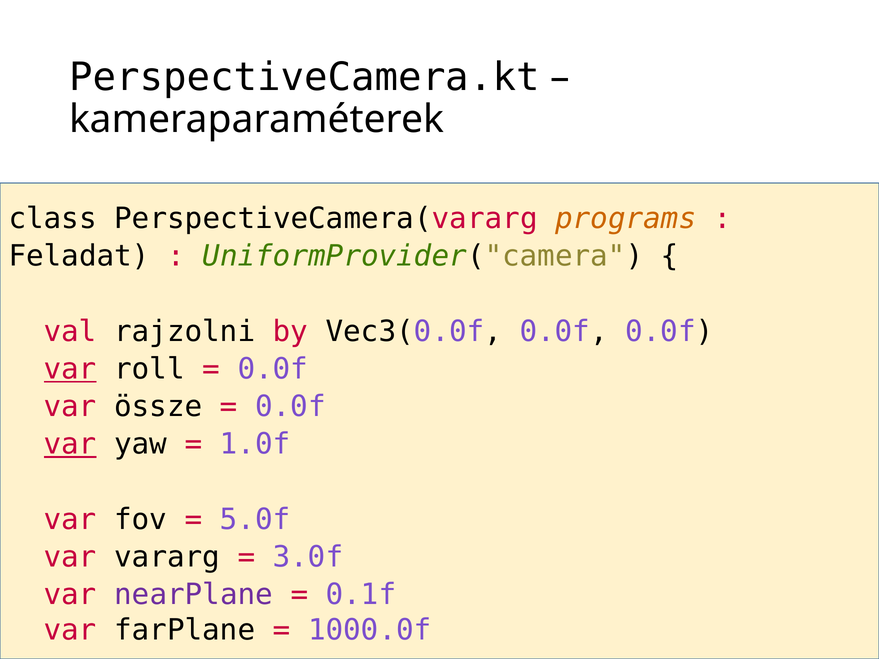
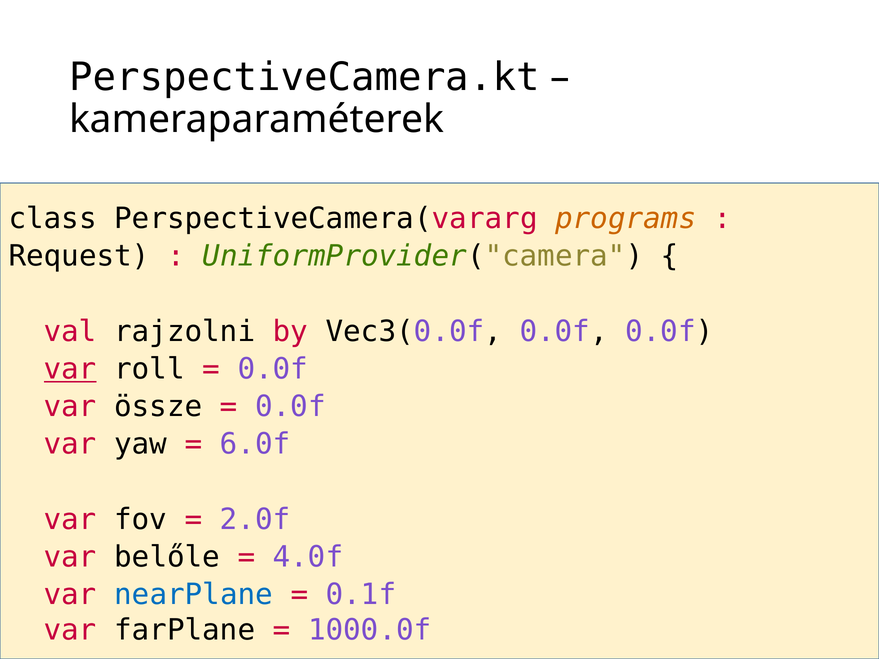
Feladat: Feladat -> Request (79, 256)
var underline: present -> none (70, 444)
1.0f: 1.0f -> 6.0f (255, 444)
5.0f: 5.0f -> 2.0f (255, 520)
vararg: vararg -> belőle (167, 557)
3.0f: 3.0f -> 4.0f (308, 557)
nearPlane colour: purple -> blue (194, 595)
